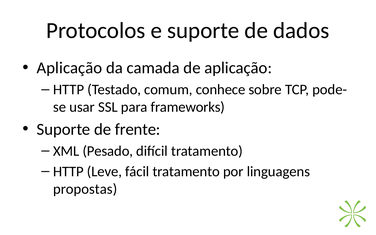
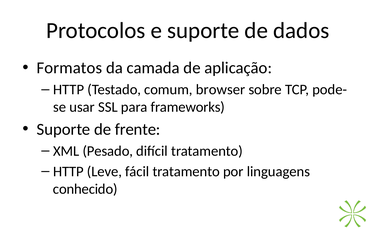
Aplicação: Aplicação -> Formatos (69, 68)
conhece: conhece -> browser (221, 89)
propostas: propostas -> conhecido (85, 189)
